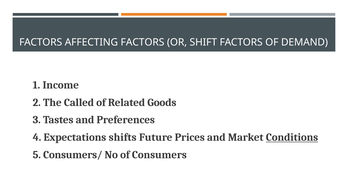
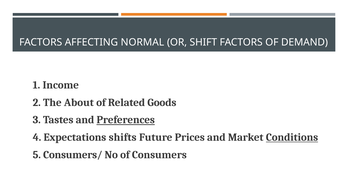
AFFECTING FACTORS: FACTORS -> NORMAL (142, 42)
Called: Called -> About (79, 102)
Preferences underline: none -> present (126, 120)
